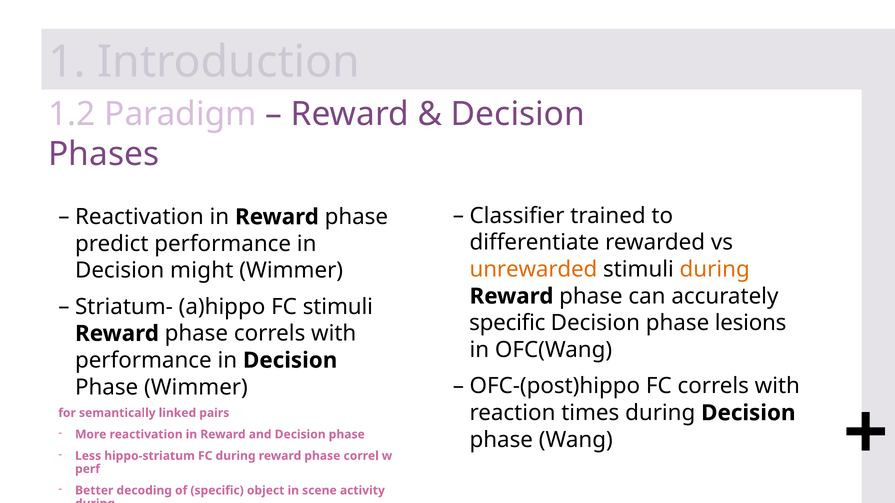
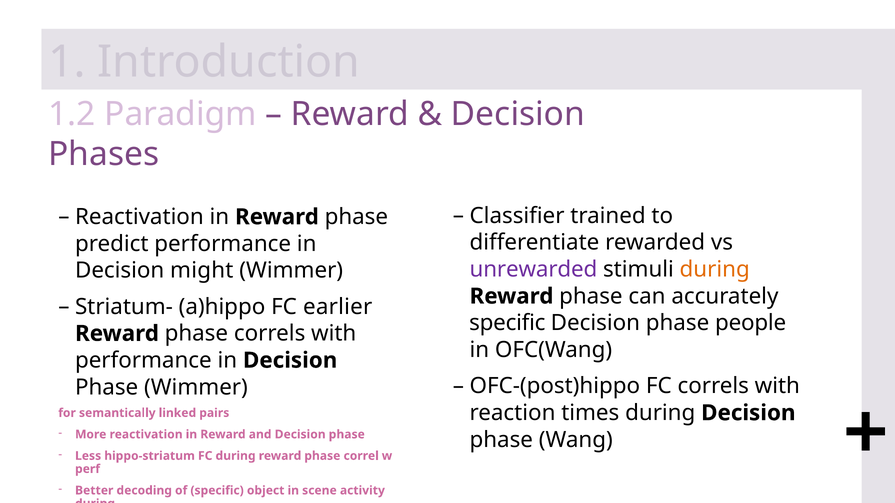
unrewarded colour: orange -> purple (533, 270)
FC stimuli: stimuli -> earlier (338, 307)
lesions: lesions -> people (751, 323)
